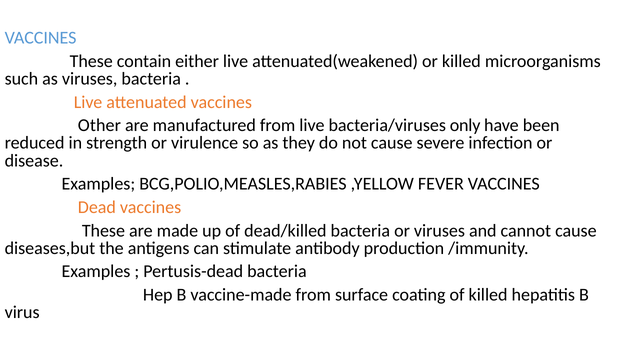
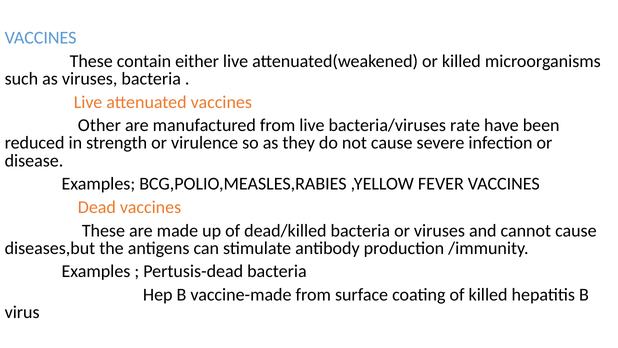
only: only -> rate (465, 125)
